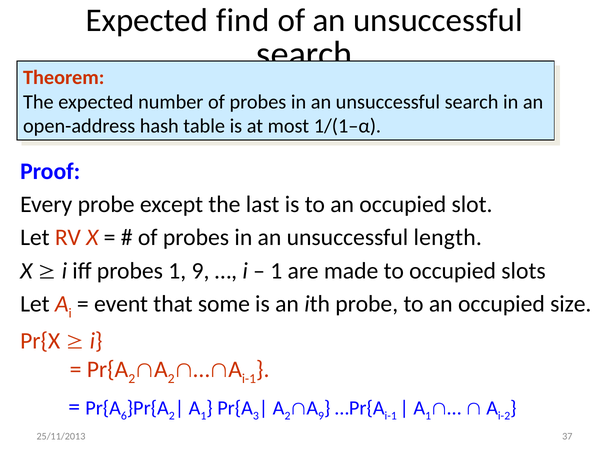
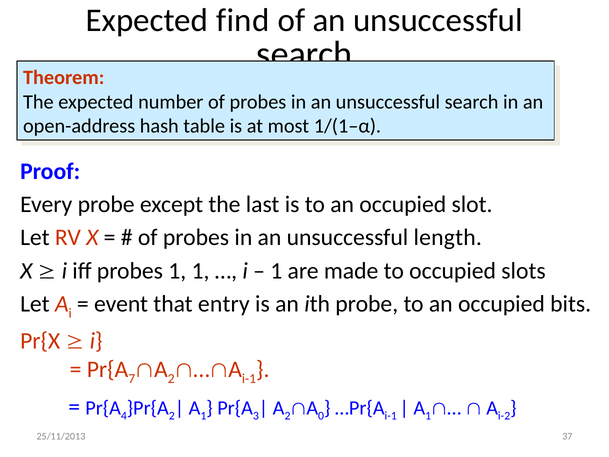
1 9: 9 -> 1 (201, 271)
some: some -> entry (224, 304)
size: size -> bits (571, 304)
2: 2 -> 7 (132, 379)
6: 6 -> 4 (124, 416)
9: 9 -> 0 (321, 416)
